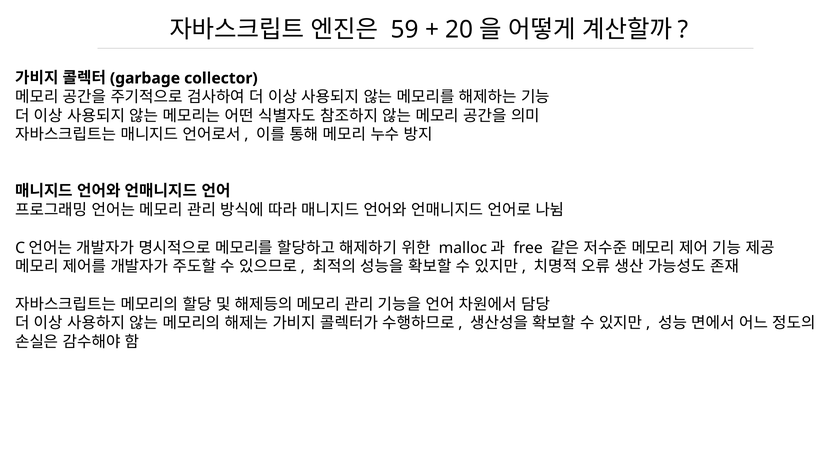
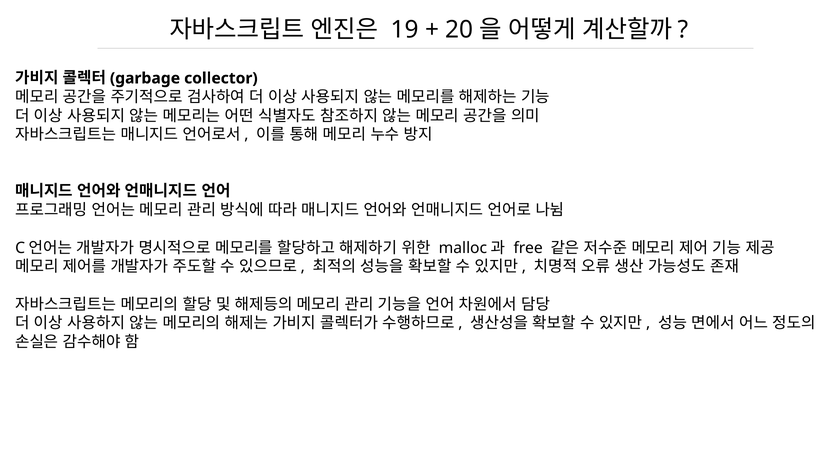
59: 59 -> 19 (405, 30)
